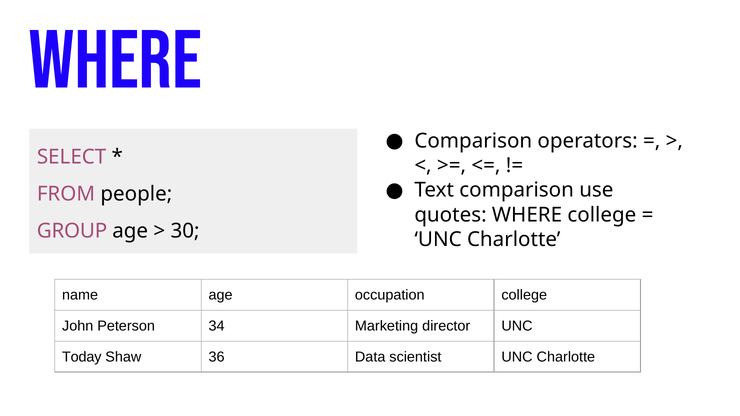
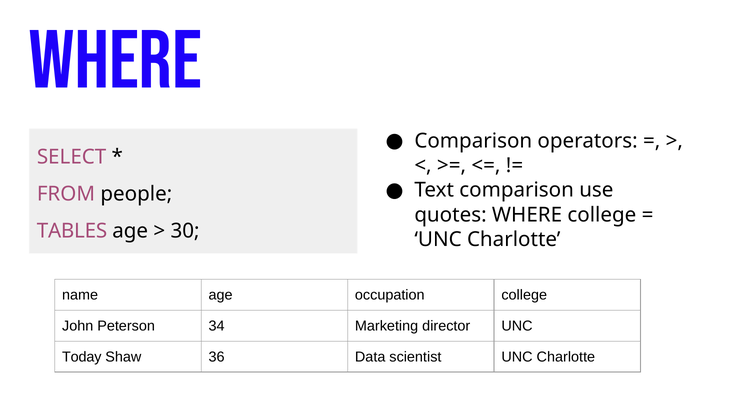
GROUP: GROUP -> TABLES (72, 231)
